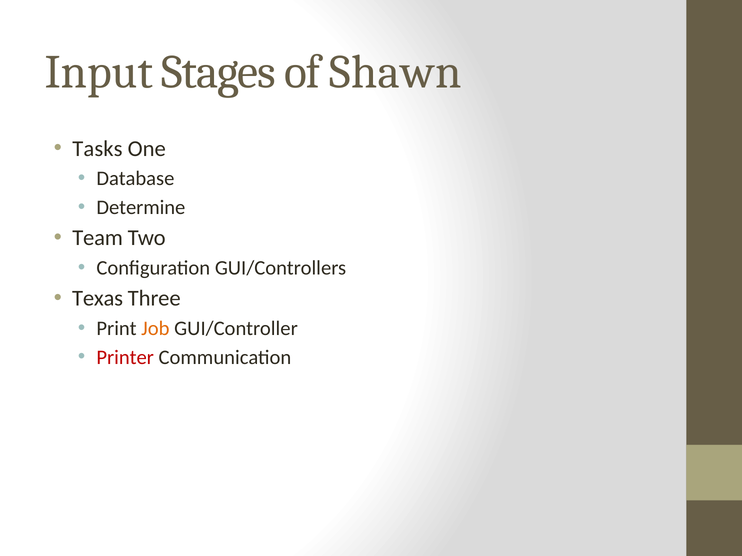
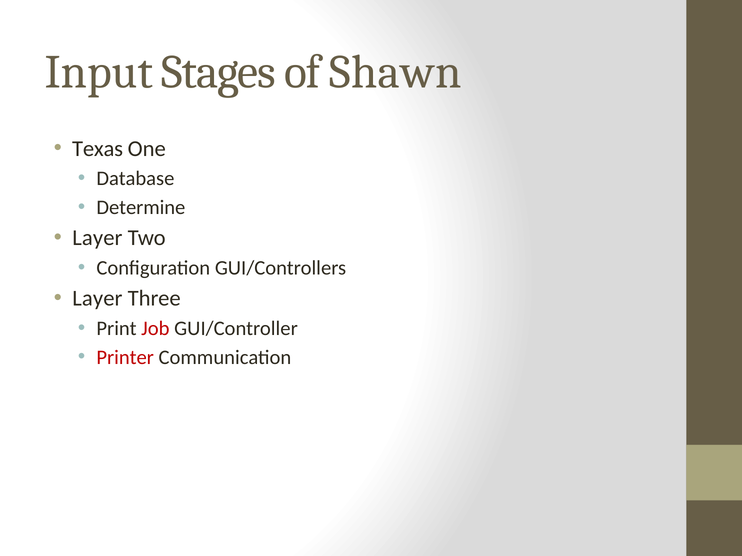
Tasks: Tasks -> Texas (98, 149)
Team: Team -> Layer (97, 238)
Texas: Texas -> Layer (97, 299)
Job colour: orange -> red (155, 329)
